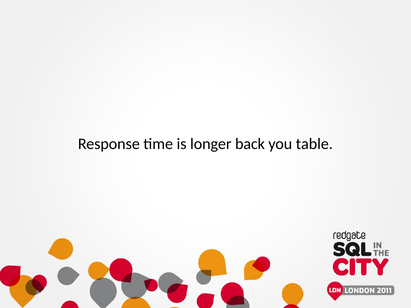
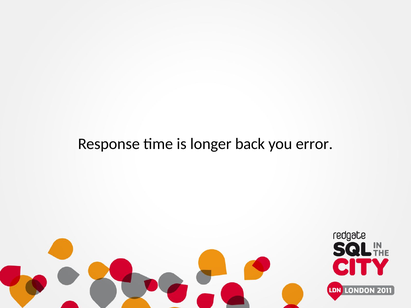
table: table -> error (314, 144)
